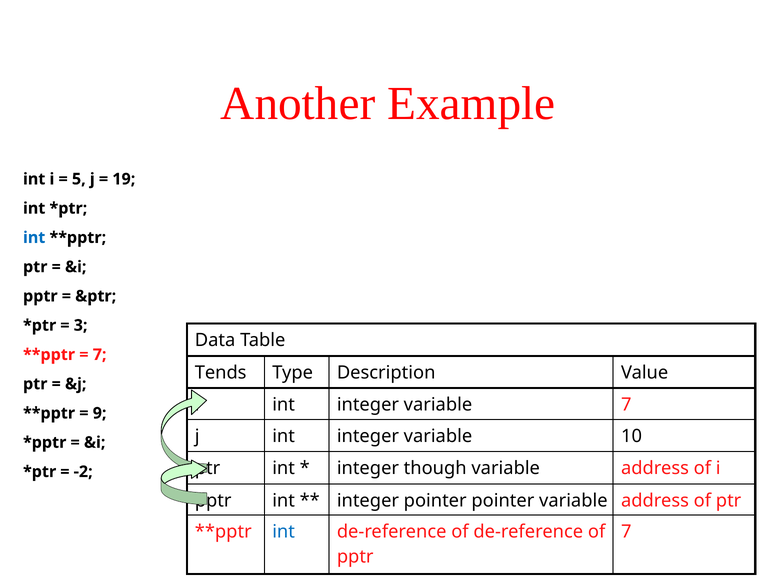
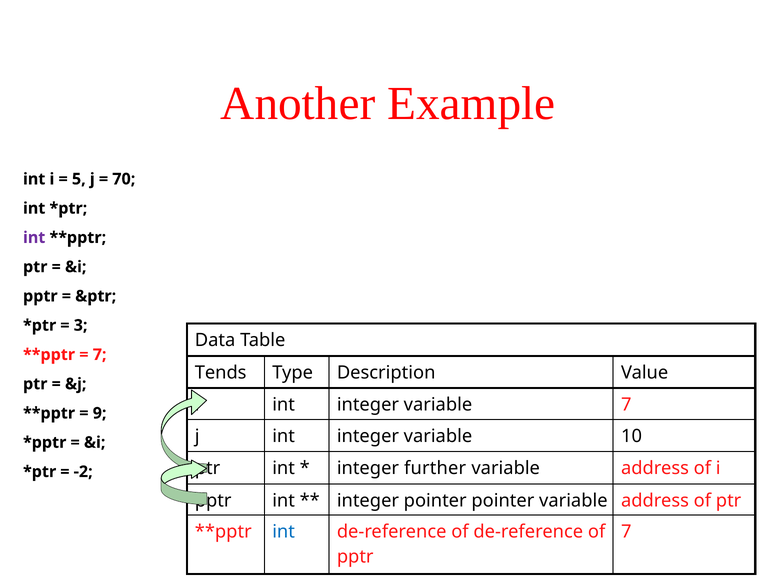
19: 19 -> 70 (124, 179)
int colour: blue -> purple (34, 237)
though: though -> further (435, 468)
